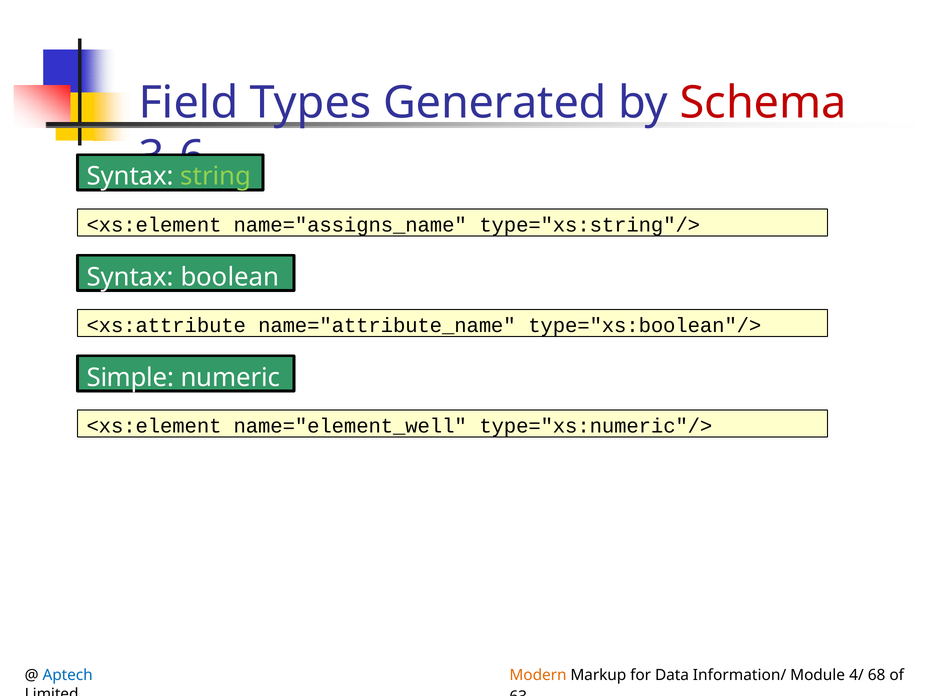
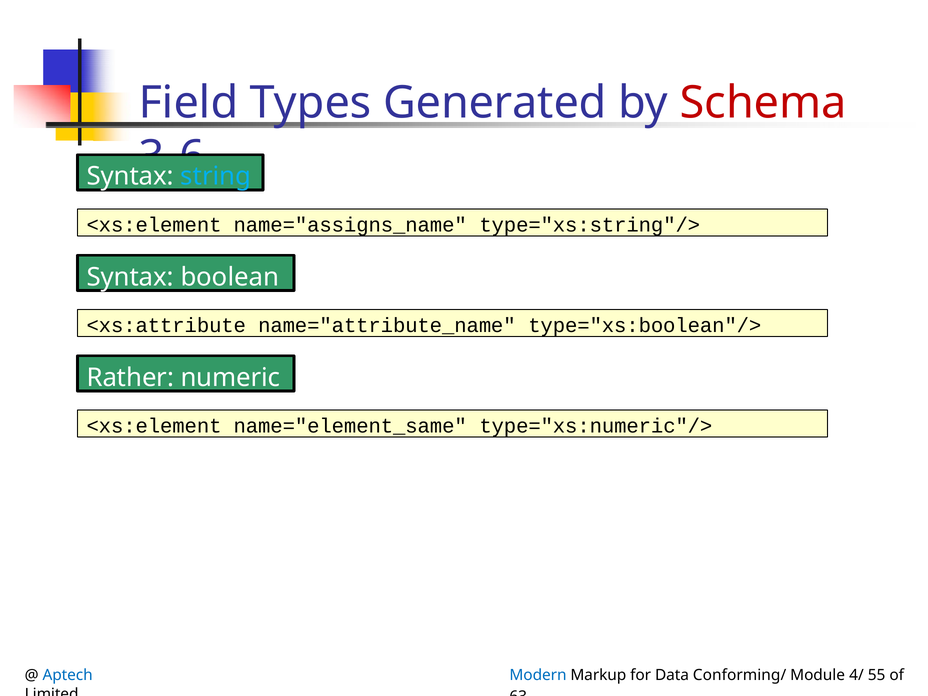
string colour: light green -> light blue (216, 176)
Simple: Simple -> Rather (130, 378)
name="element_well: name="element_well -> name="element_same (350, 426)
Modern colour: orange -> blue (538, 675)
Information/: Information/ -> Conforming/ (740, 675)
68: 68 -> 55 (877, 675)
